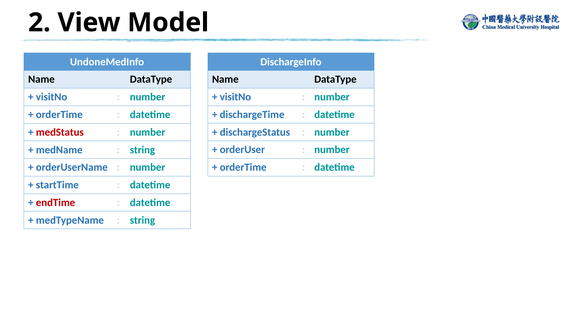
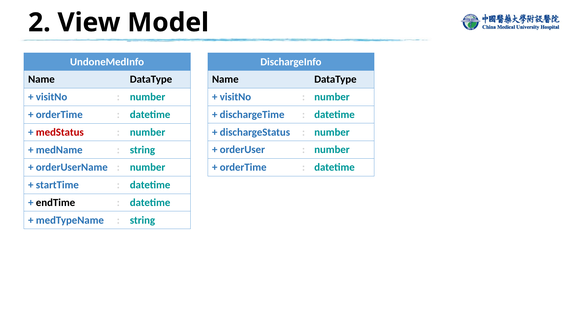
endTime colour: red -> black (56, 203)
